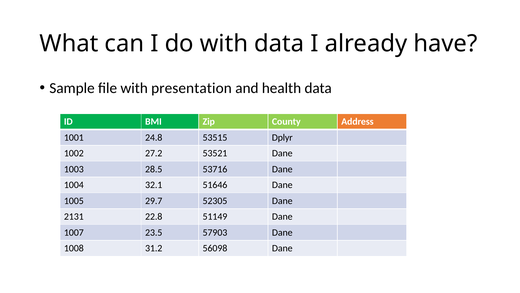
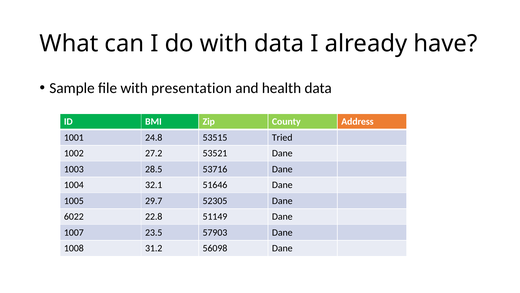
Dplyr: Dplyr -> Tried (282, 137)
2131: 2131 -> 6022 (74, 216)
